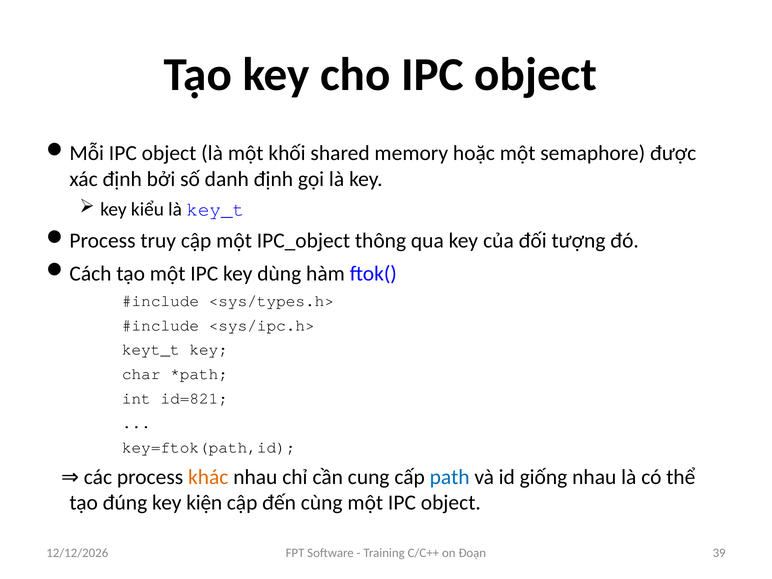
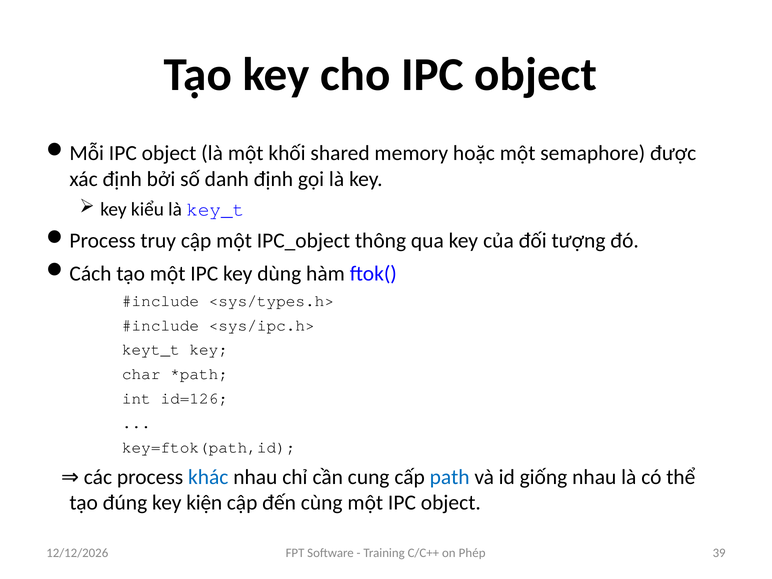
id=821: id=821 -> id=126 (194, 399)
khác colour: orange -> blue (208, 477)
Đoạn: Đoạn -> Phép (472, 553)
